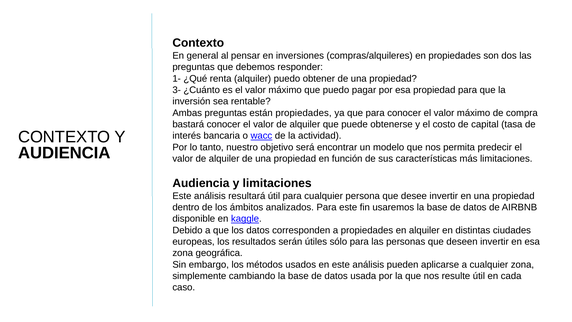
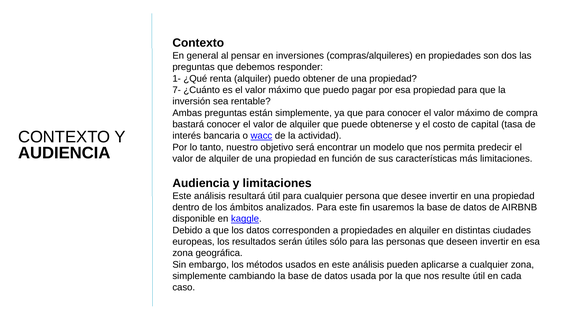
3-: 3- -> 7- (177, 90)
están propiedades: propiedades -> simplemente (304, 113)
